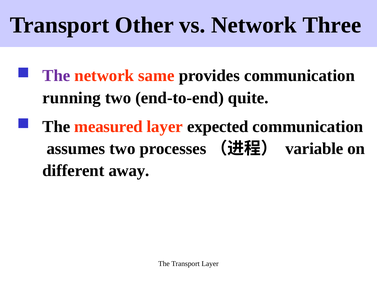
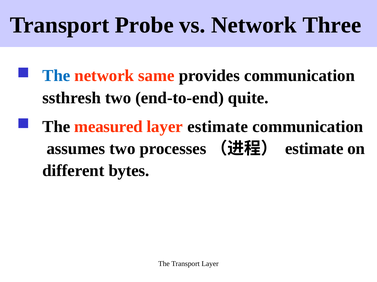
Other: Other -> Probe (144, 25)
The colour: purple -> blue (56, 76)
running: running -> ssthresh (72, 98)
layer expected: expected -> estimate (218, 127)
variable: variable -> estimate (314, 149)
away: away -> bytes (129, 171)
